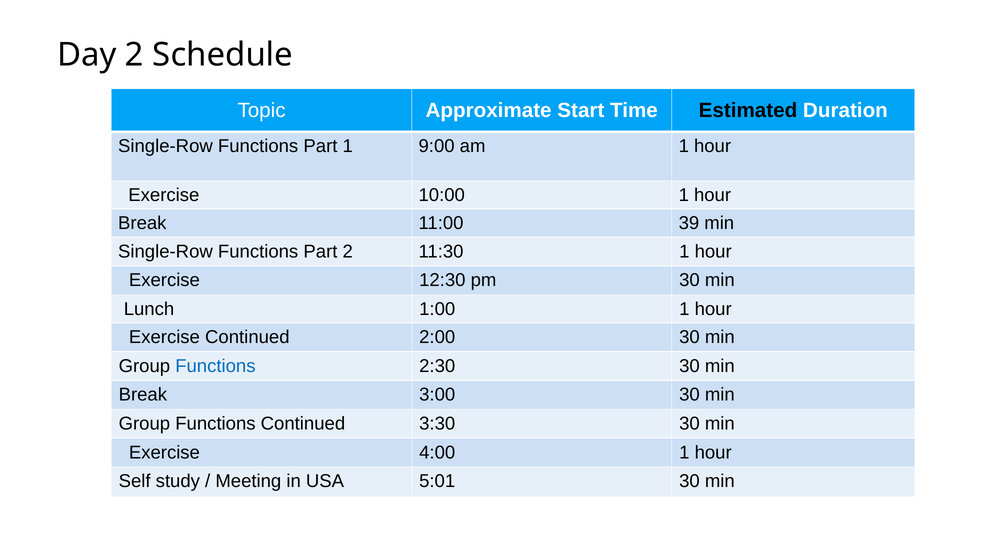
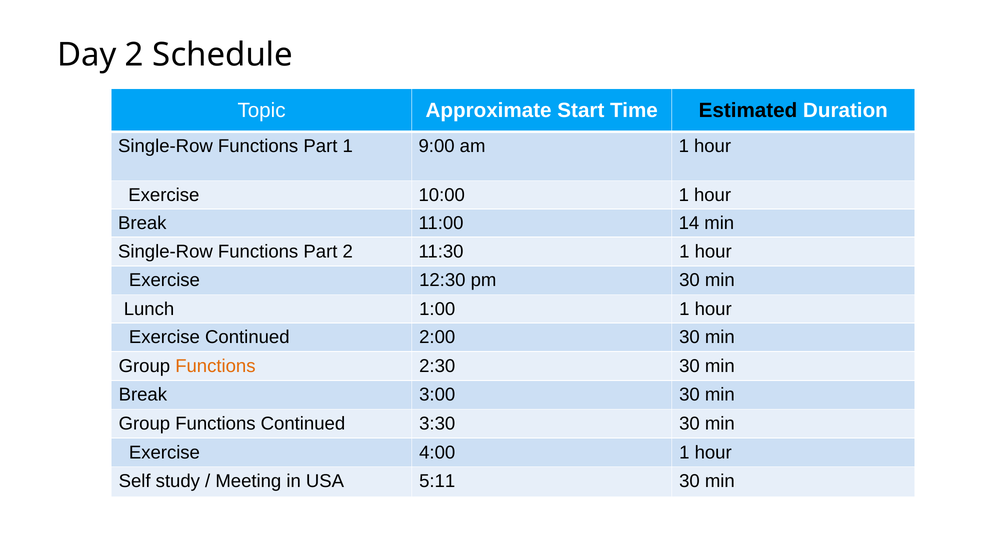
39: 39 -> 14 (689, 223)
Functions colour: blue -> orange (215, 366)
5:01: 5:01 -> 5:11 (437, 481)
